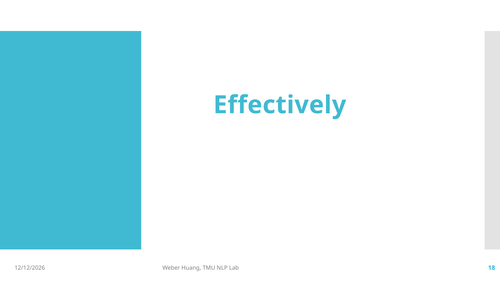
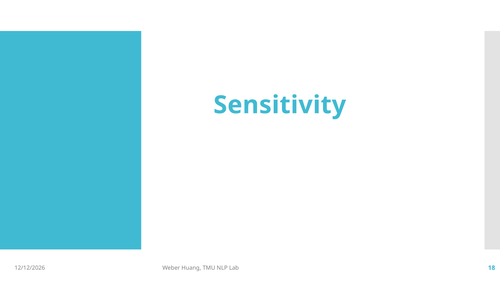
Effectively: Effectively -> Sensitivity (280, 105)
